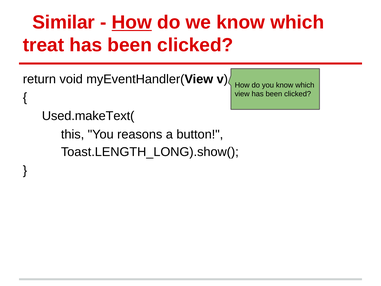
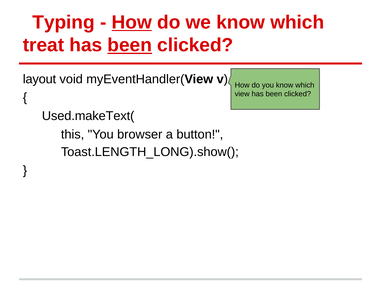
Similar: Similar -> Typing (64, 22)
been underline: none -> present (130, 45)
return: return -> layout (39, 79)
reasons: reasons -> browser (140, 134)
